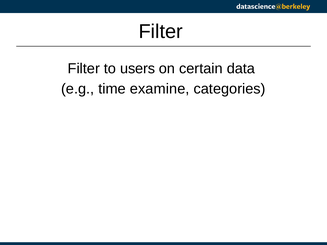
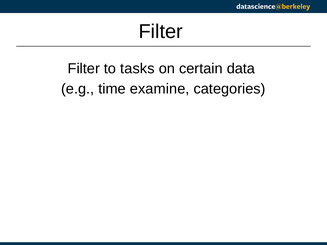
users: users -> tasks (137, 69)
